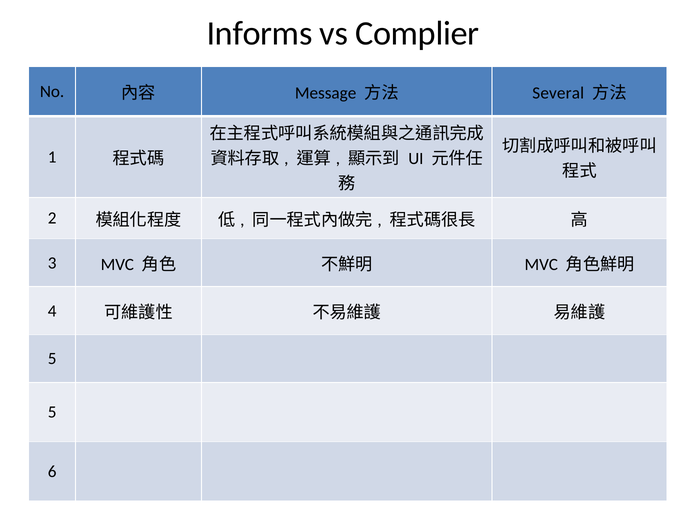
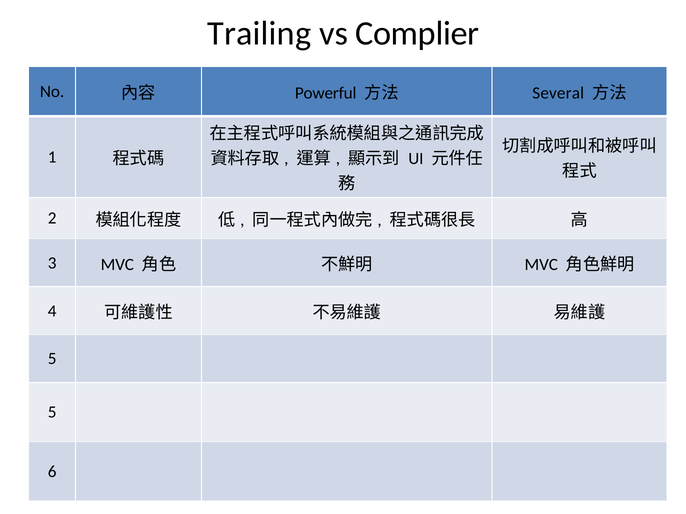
Informs: Informs -> Trailing (259, 33)
Message: Message -> Powerful (326, 93)
